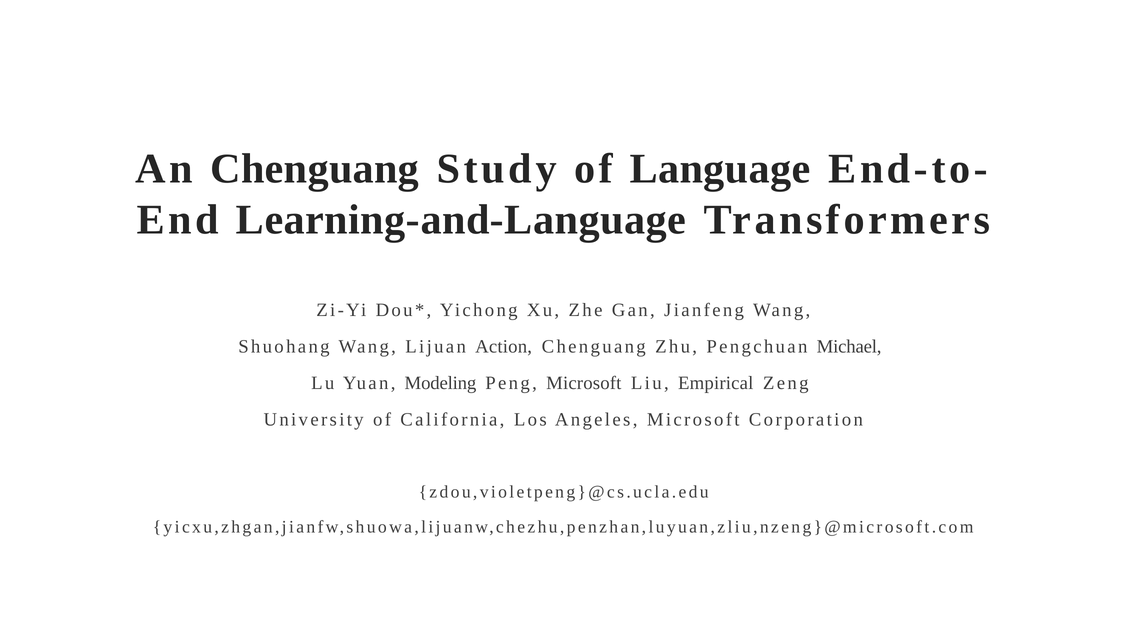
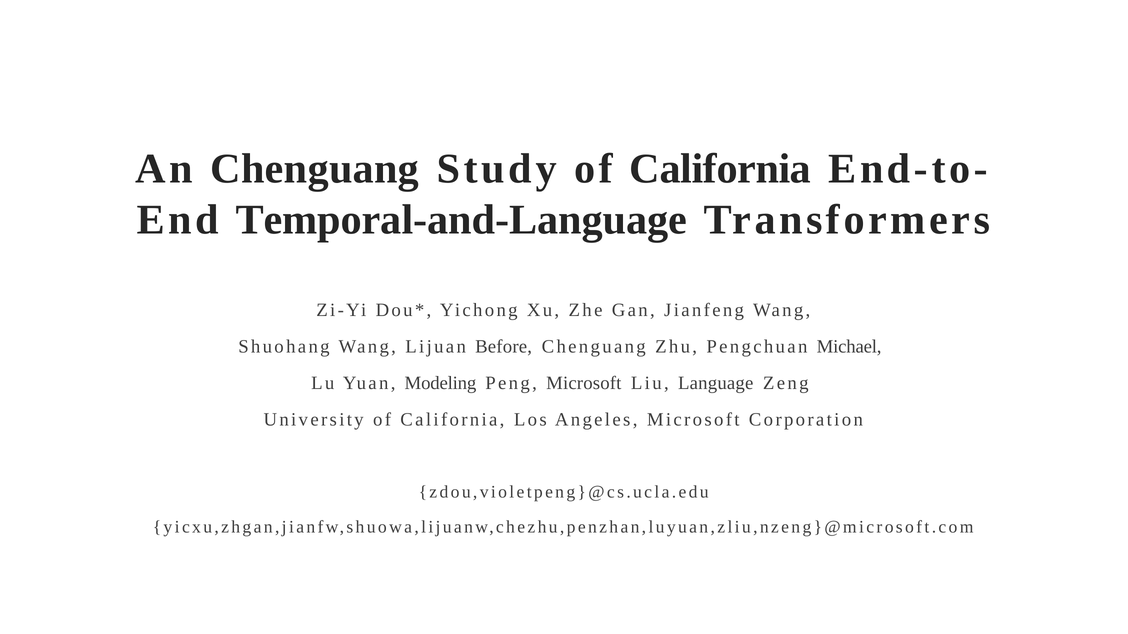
Study of Language: Language -> California (720, 169)
Learning-and-Language: Learning-and-Language -> Temporal-and-Language (461, 220)
Action: Action -> Before (504, 347)
Empirical: Empirical -> Language (716, 384)
